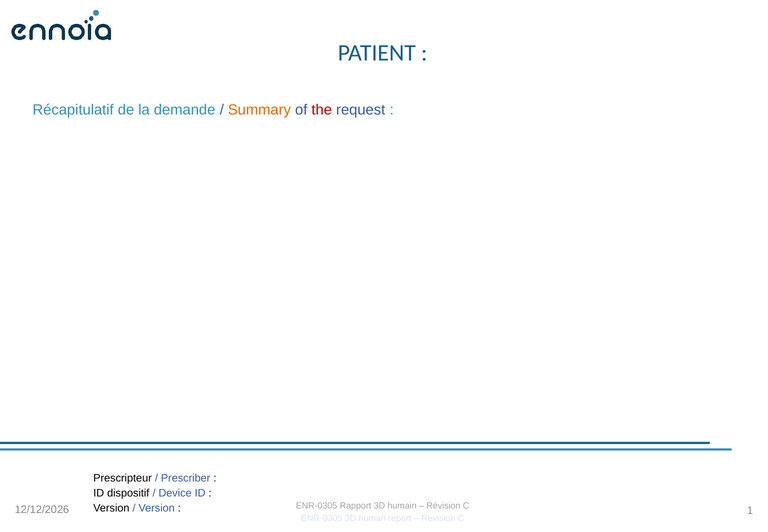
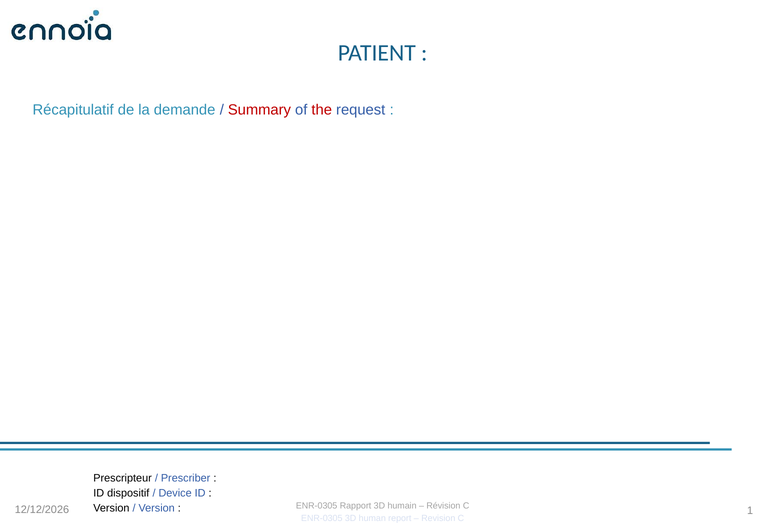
Summary colour: orange -> red (259, 110)
